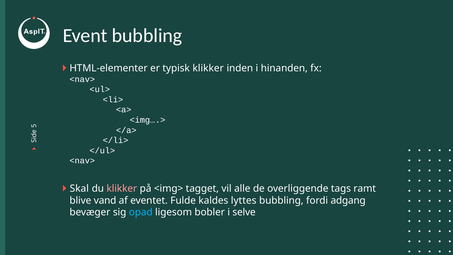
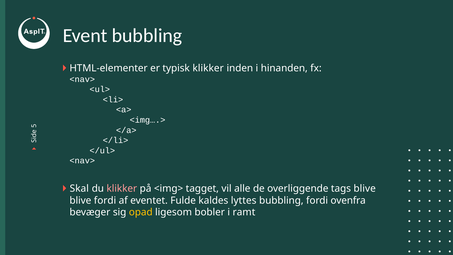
tags ramt: ramt -> blive (365, 188)
blive vand: vand -> fordi (105, 200)
adgang: adgang -> ovenfra (348, 200)
opad colour: light blue -> yellow (141, 212)
selve: selve -> ramt (244, 212)
